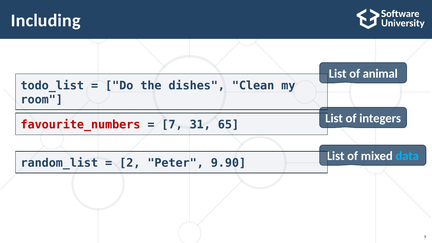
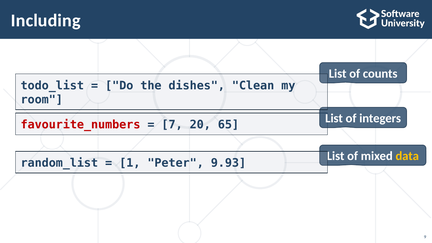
animal: animal -> counts (380, 74)
31: 31 -> 20 (200, 125)
data colour: light blue -> yellow (407, 156)
2: 2 -> 1 (130, 163)
9.90: 9.90 -> 9.93 (228, 163)
